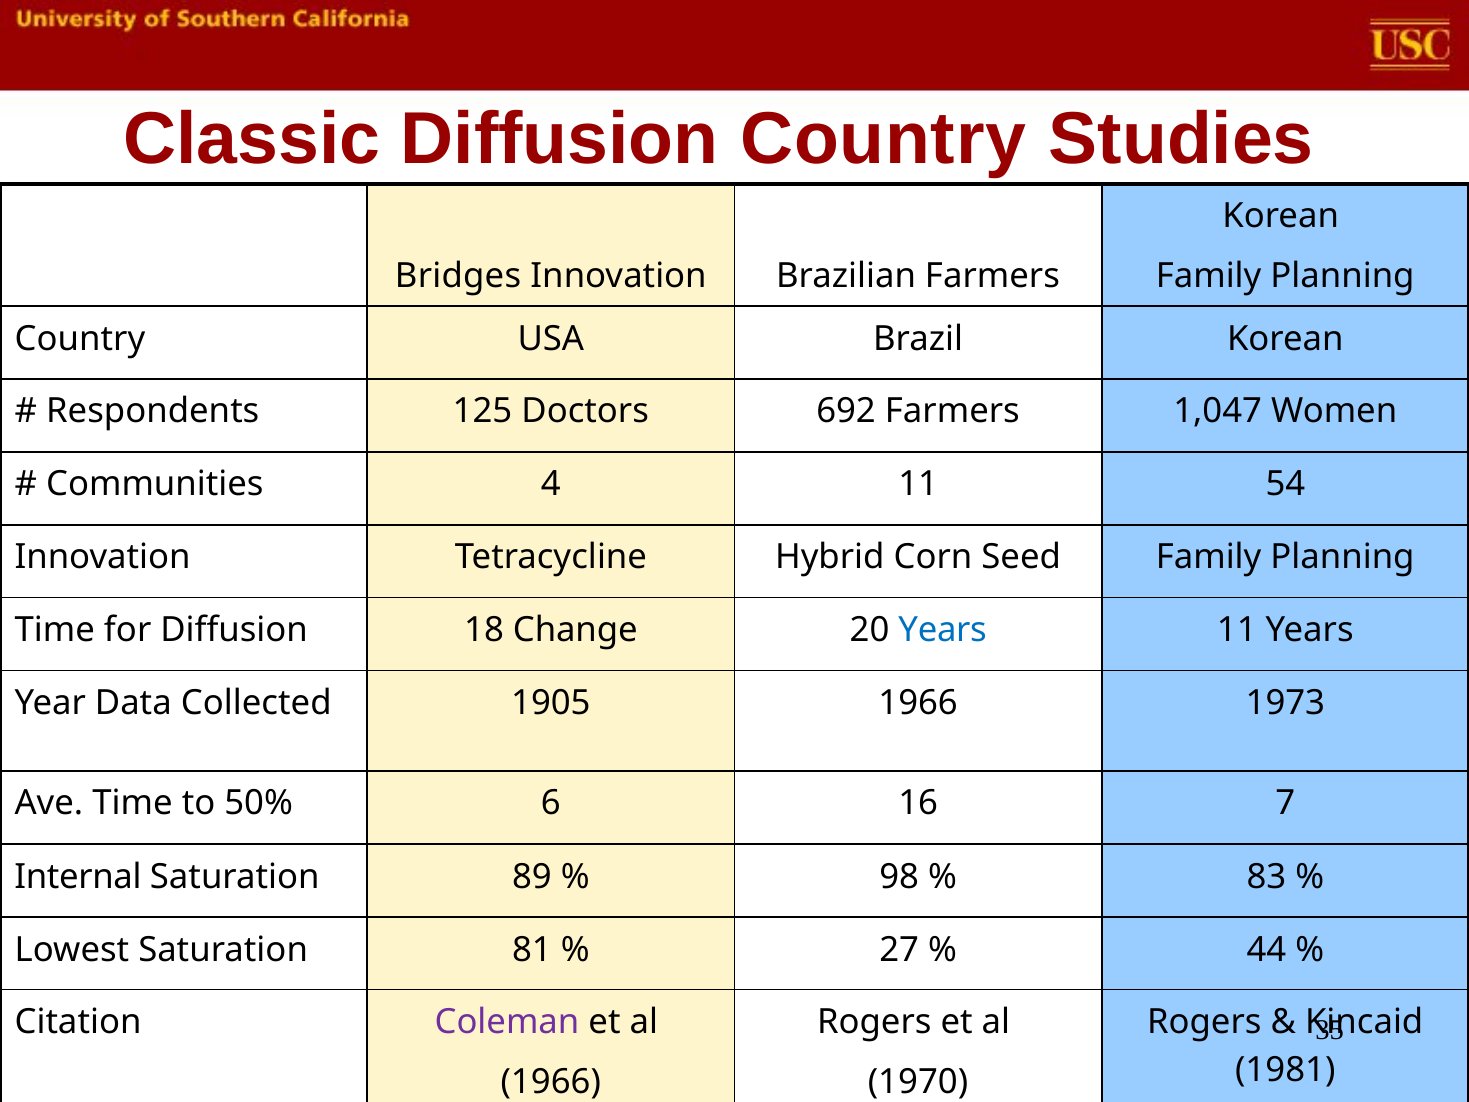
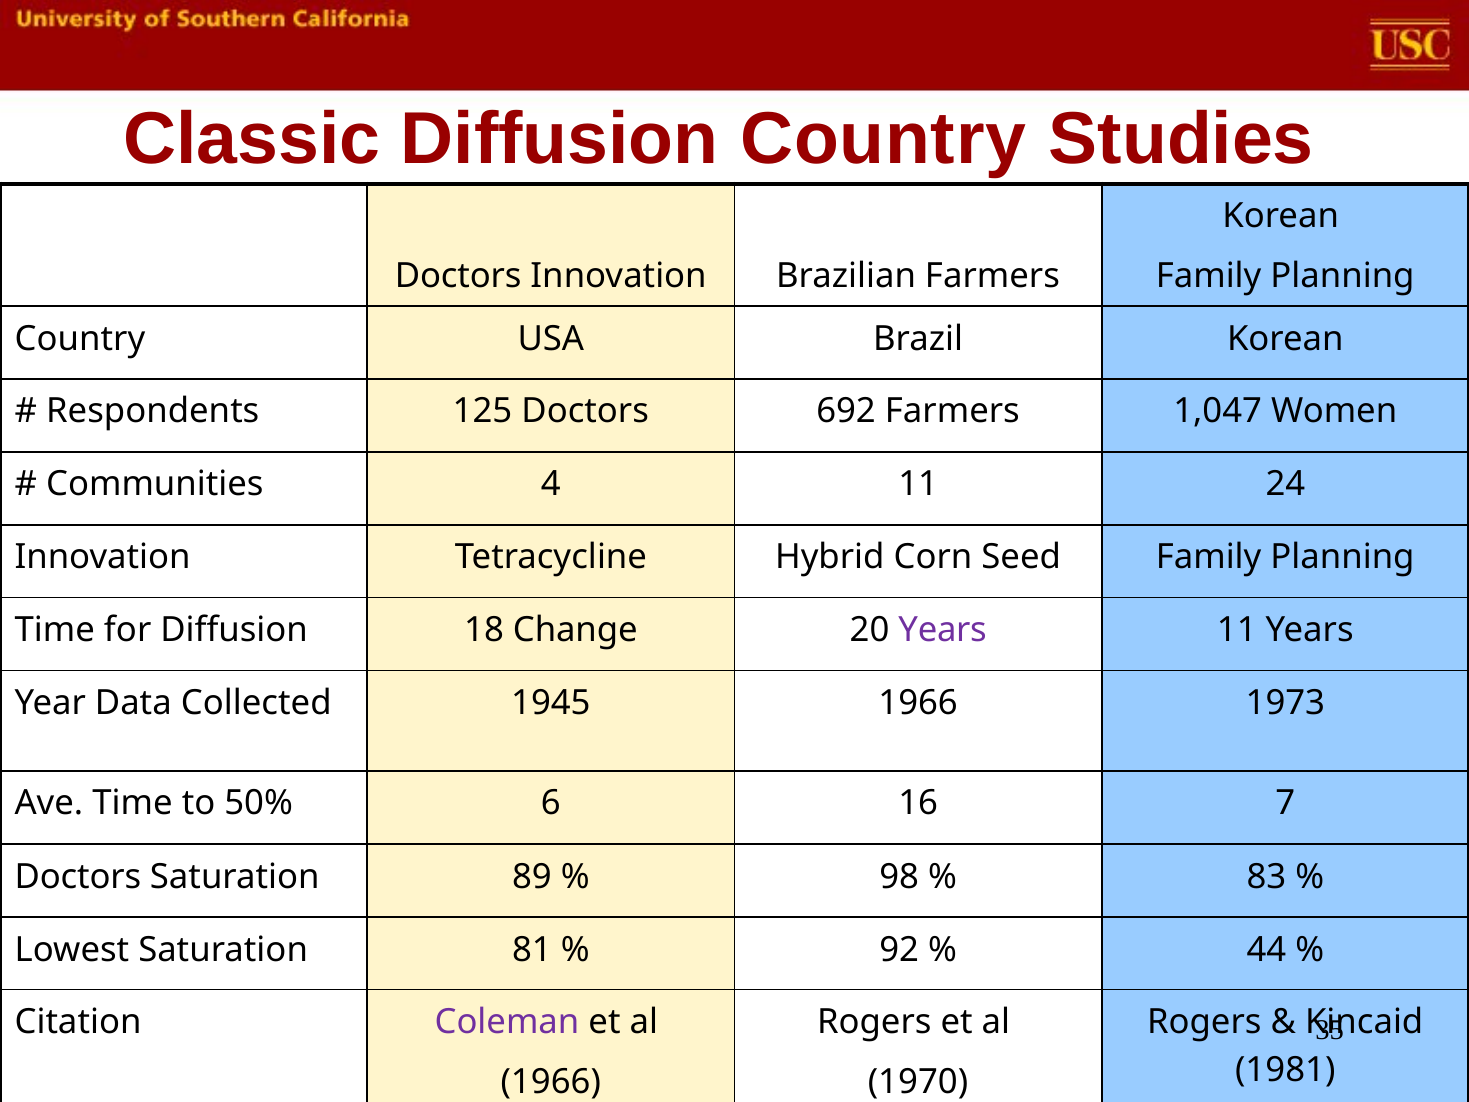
Bridges: Bridges -> Doctors (458, 276)
54: 54 -> 24 (1285, 484)
Years colour: blue -> purple (943, 630)
1905: 1905 -> 1945 (551, 703)
Internal: Internal -> Doctors (78, 877)
27: 27 -> 92 (899, 949)
